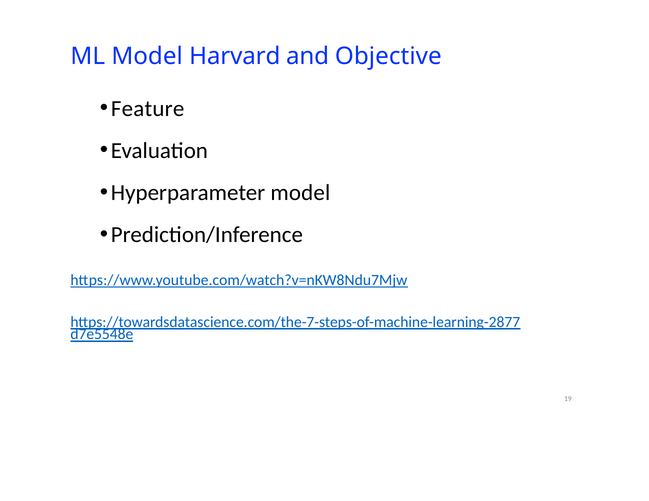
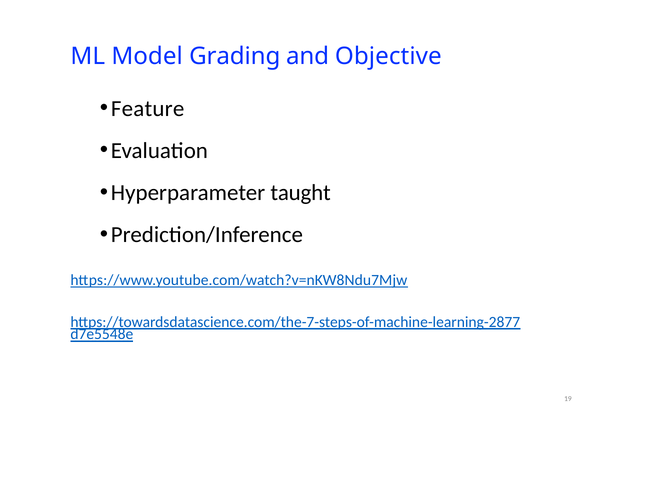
Harvard: Harvard -> Grading (235, 56)
Hyperparameter model: model -> taught (301, 193)
